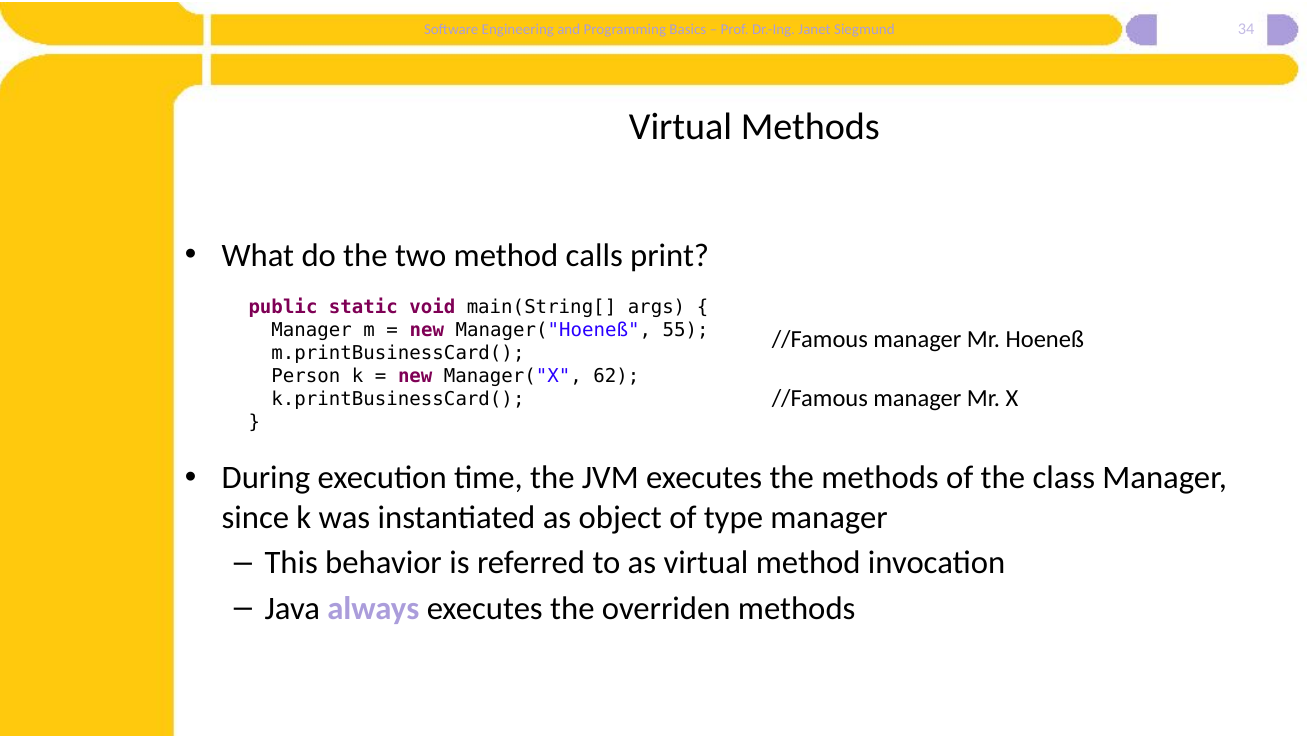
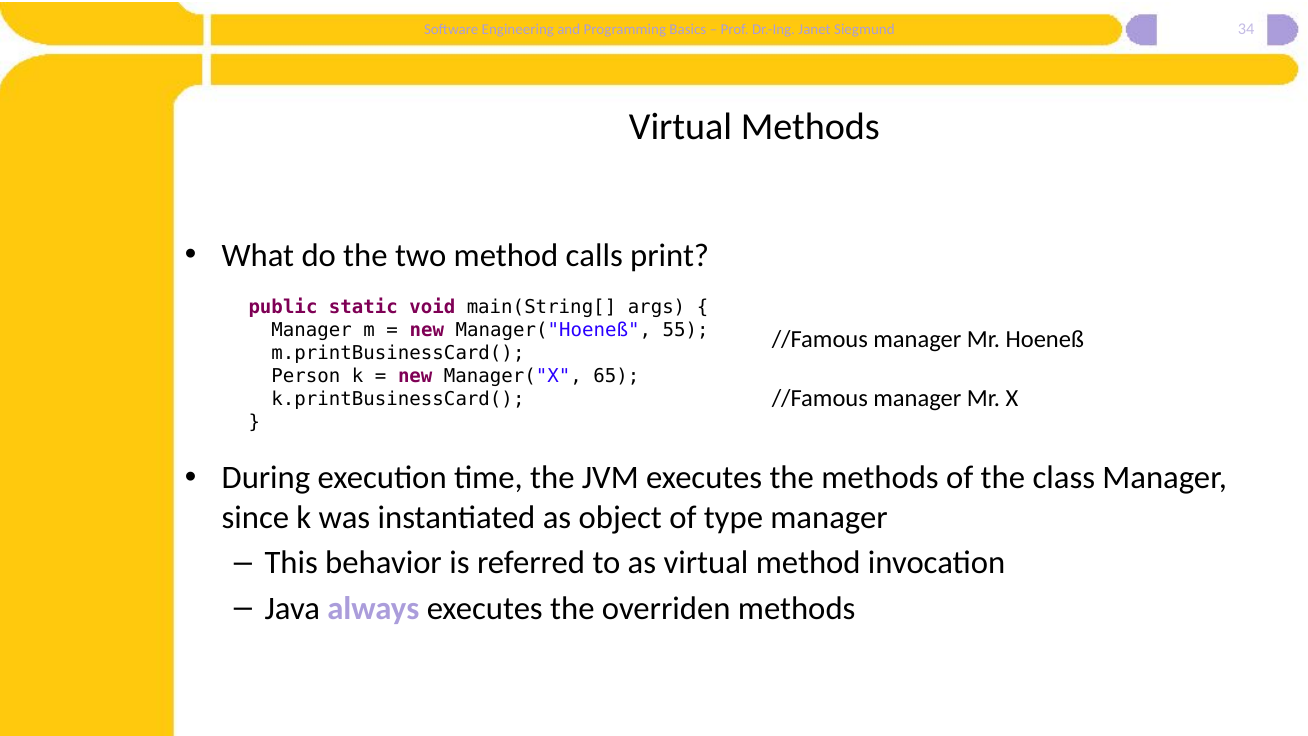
62: 62 -> 65 (616, 376)
